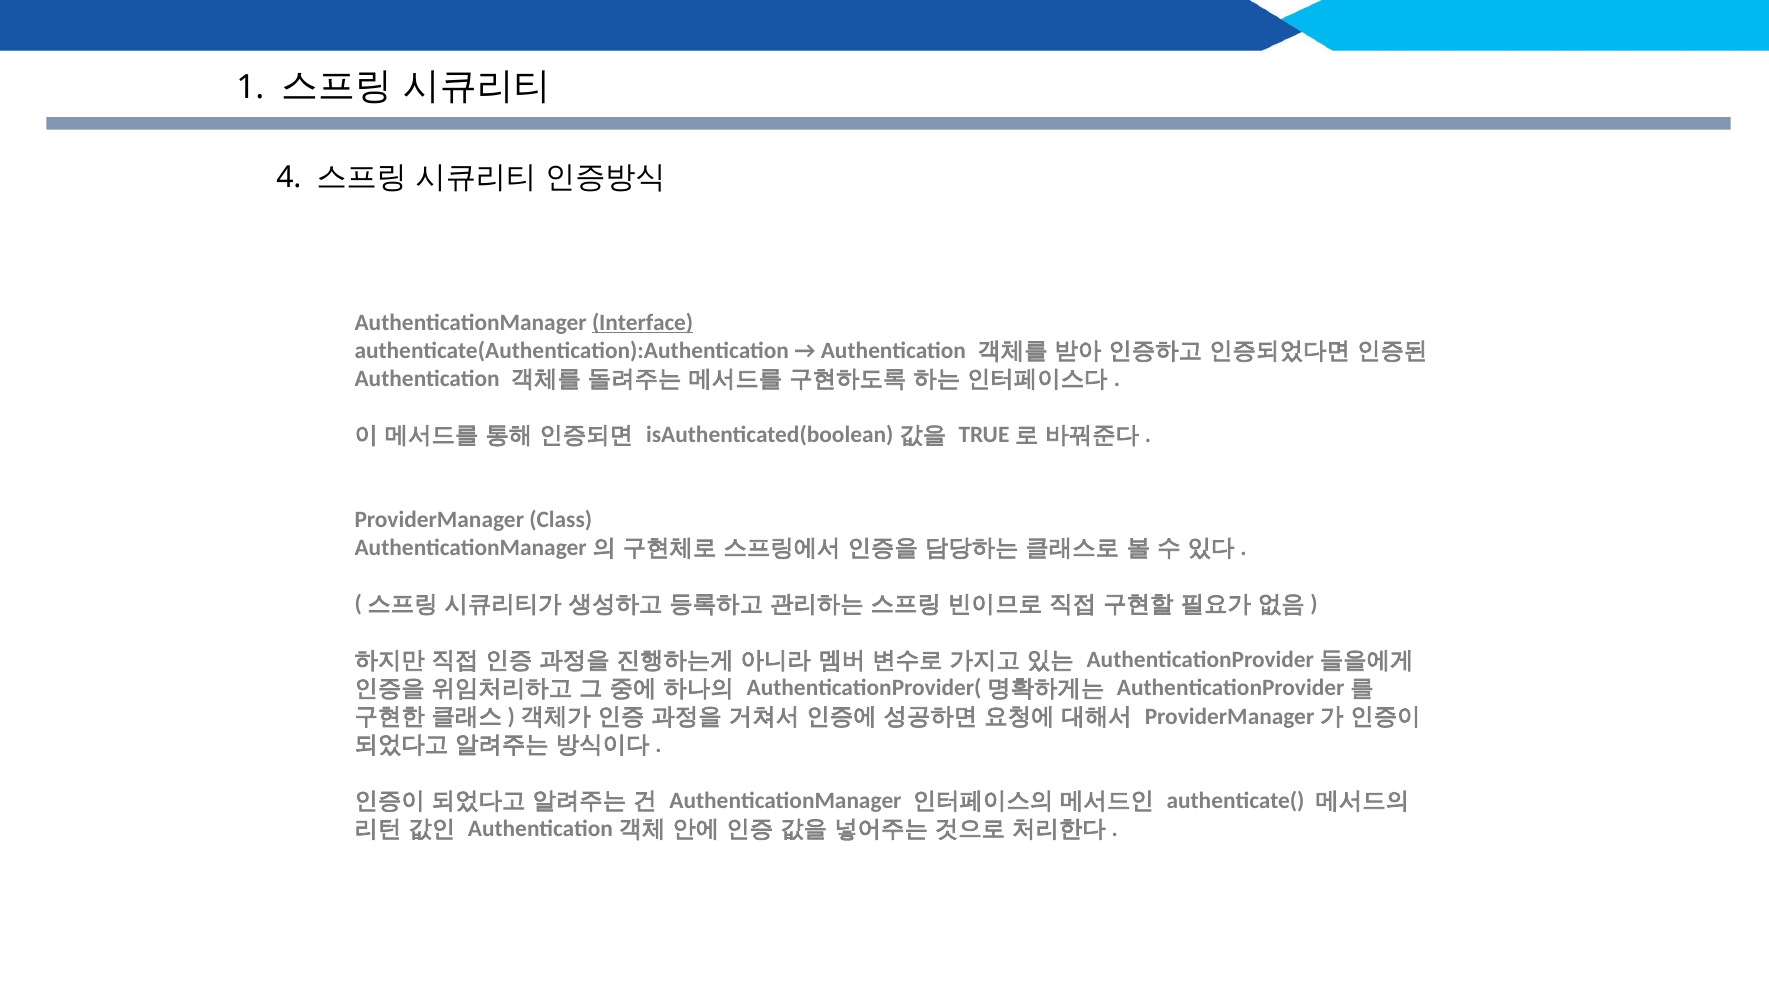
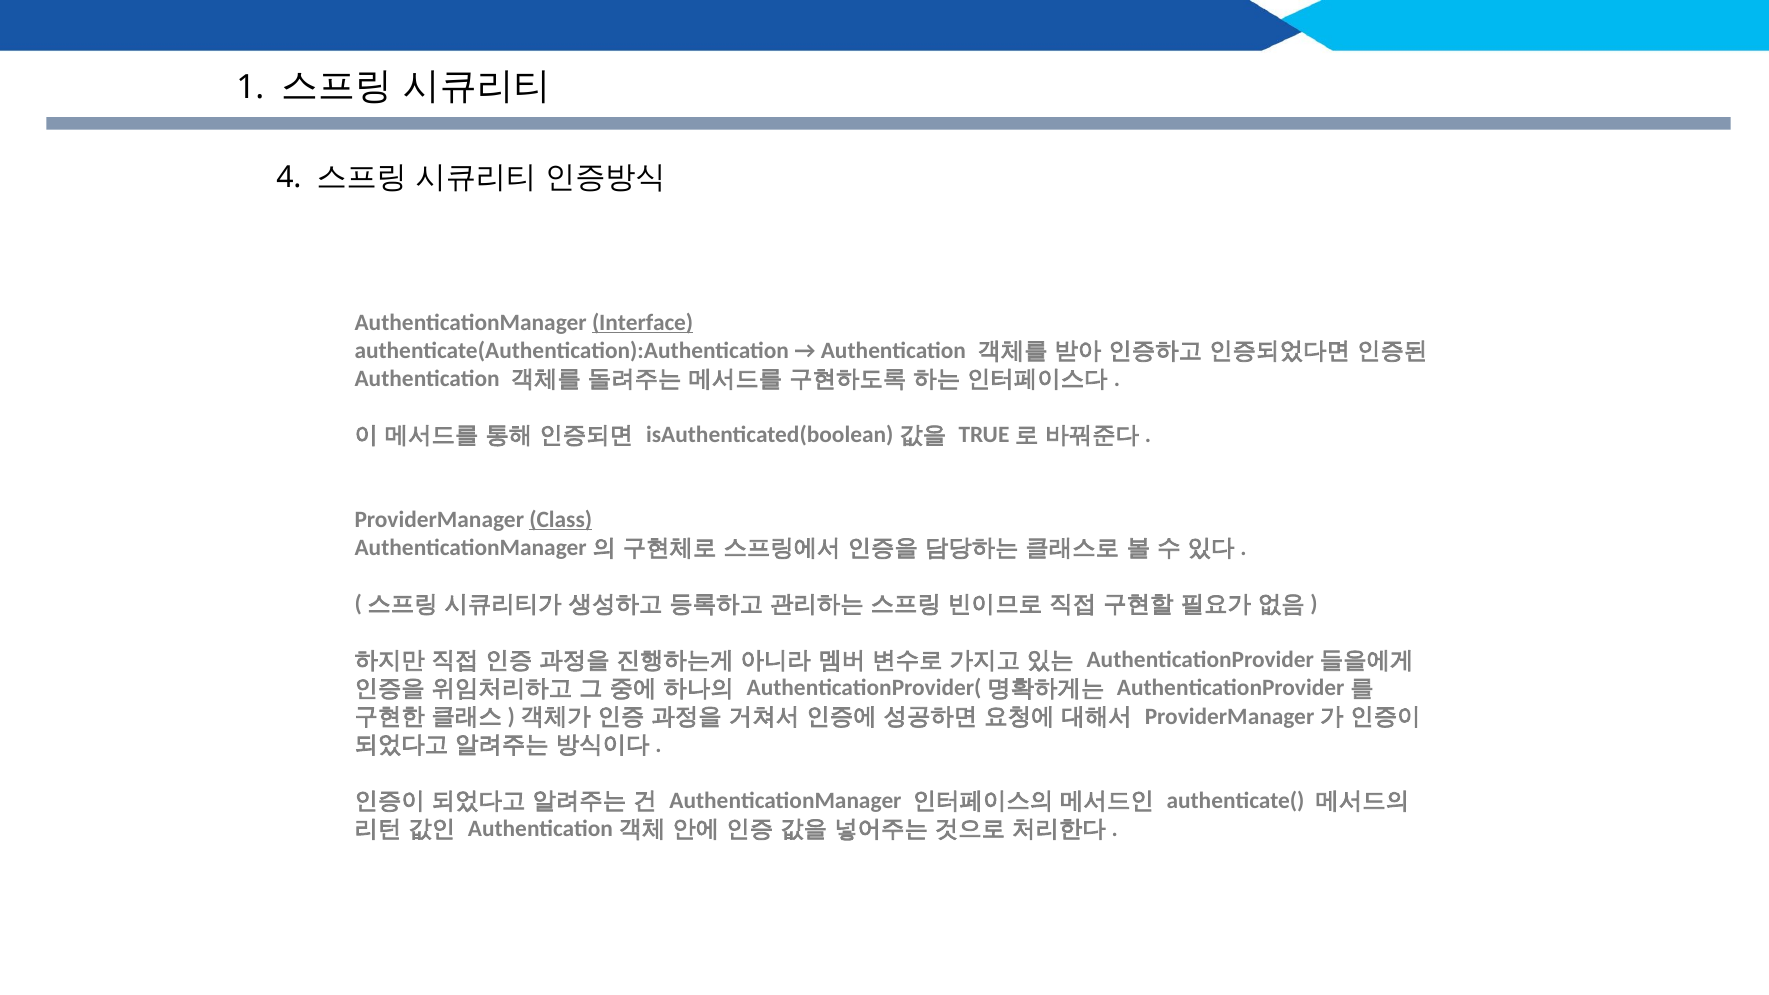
Class underline: none -> present (561, 520)
